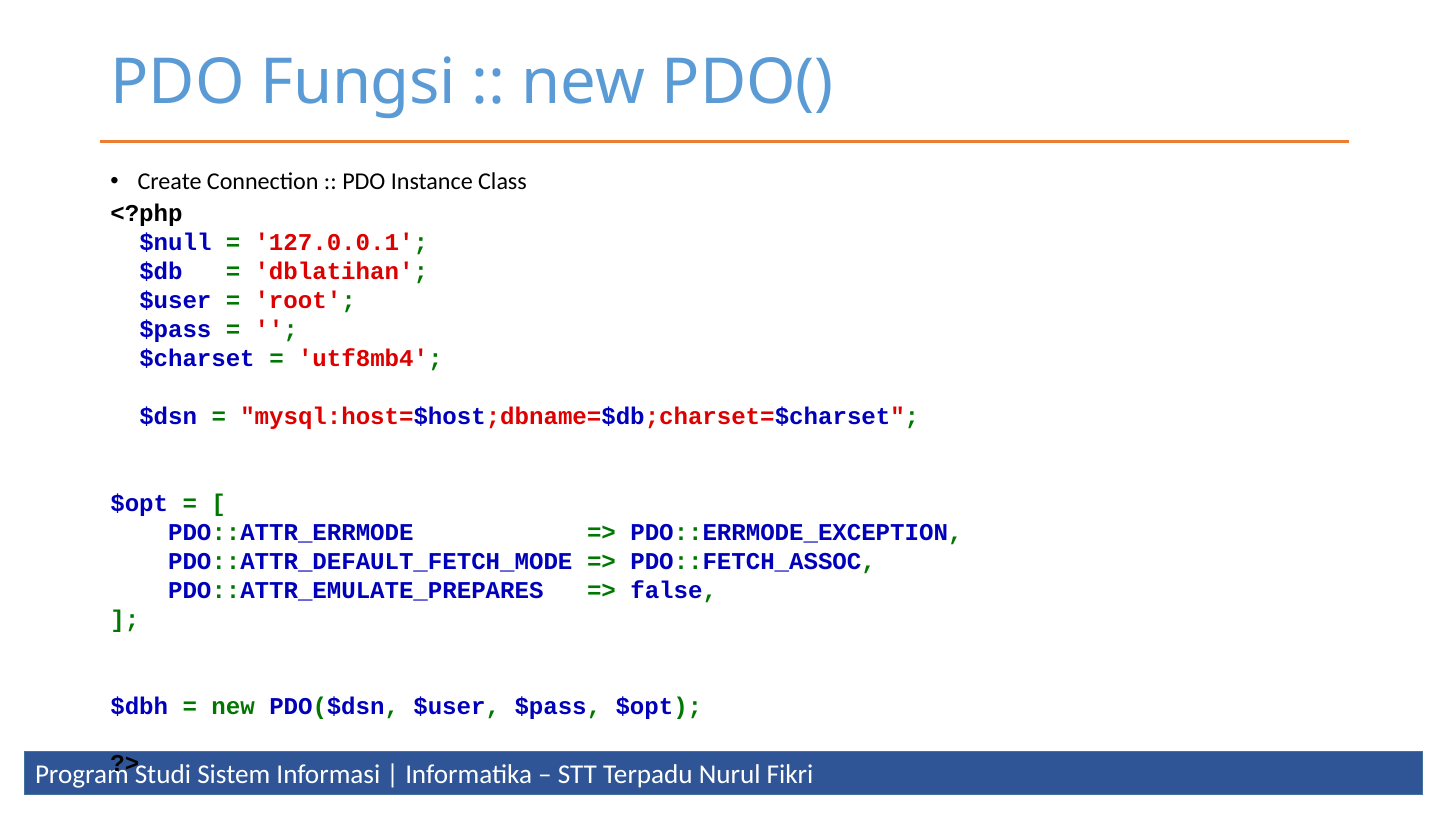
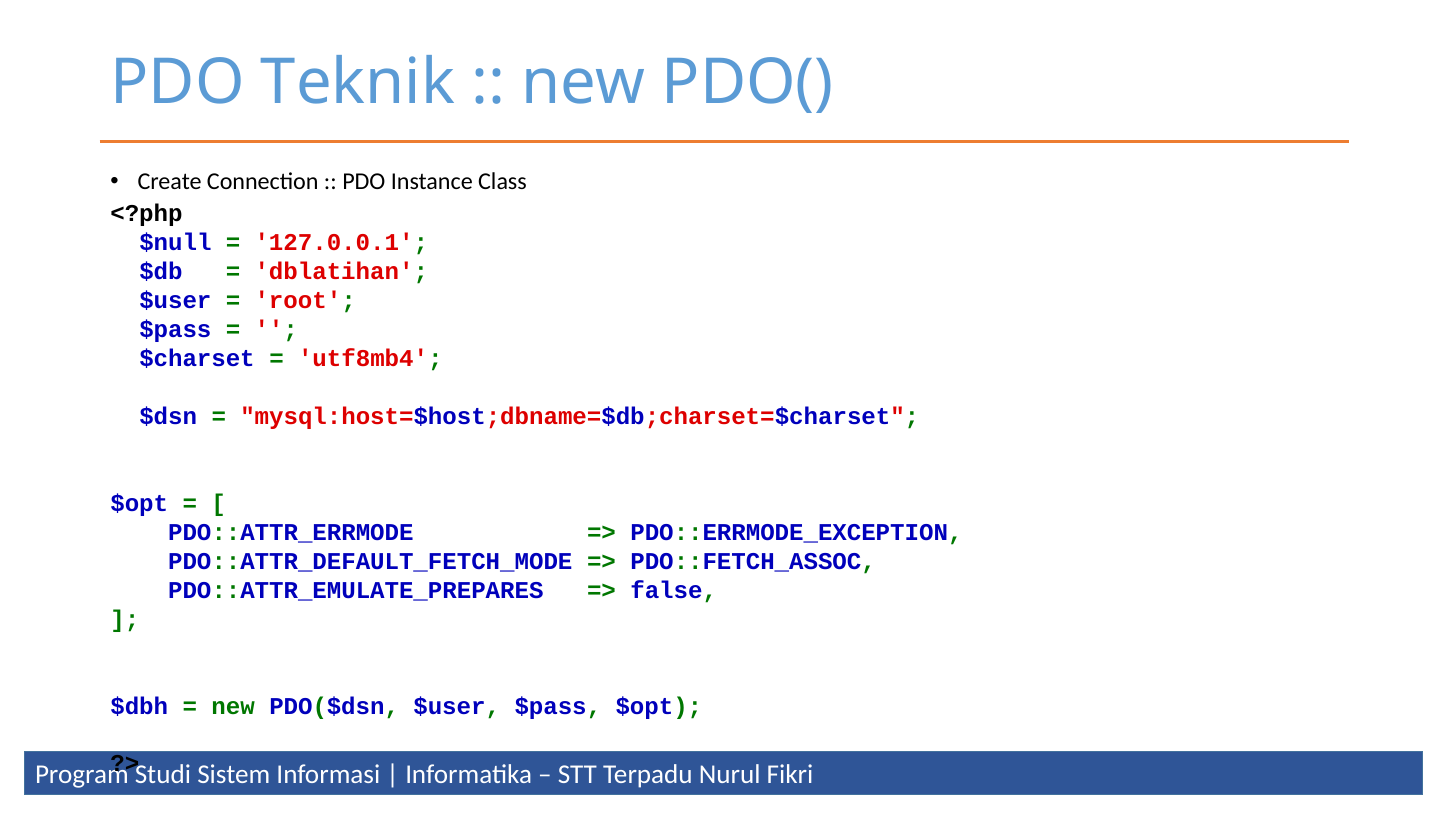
Fungsi: Fungsi -> Teknik (358, 83)
